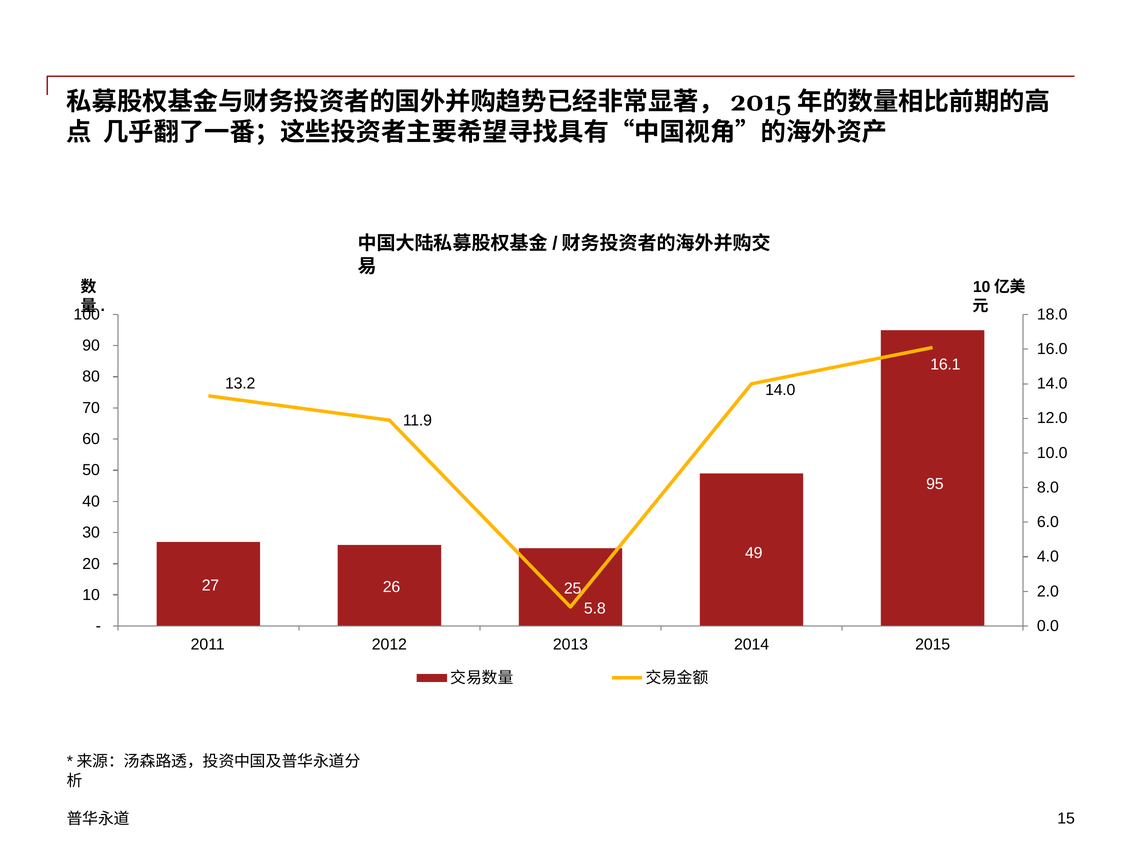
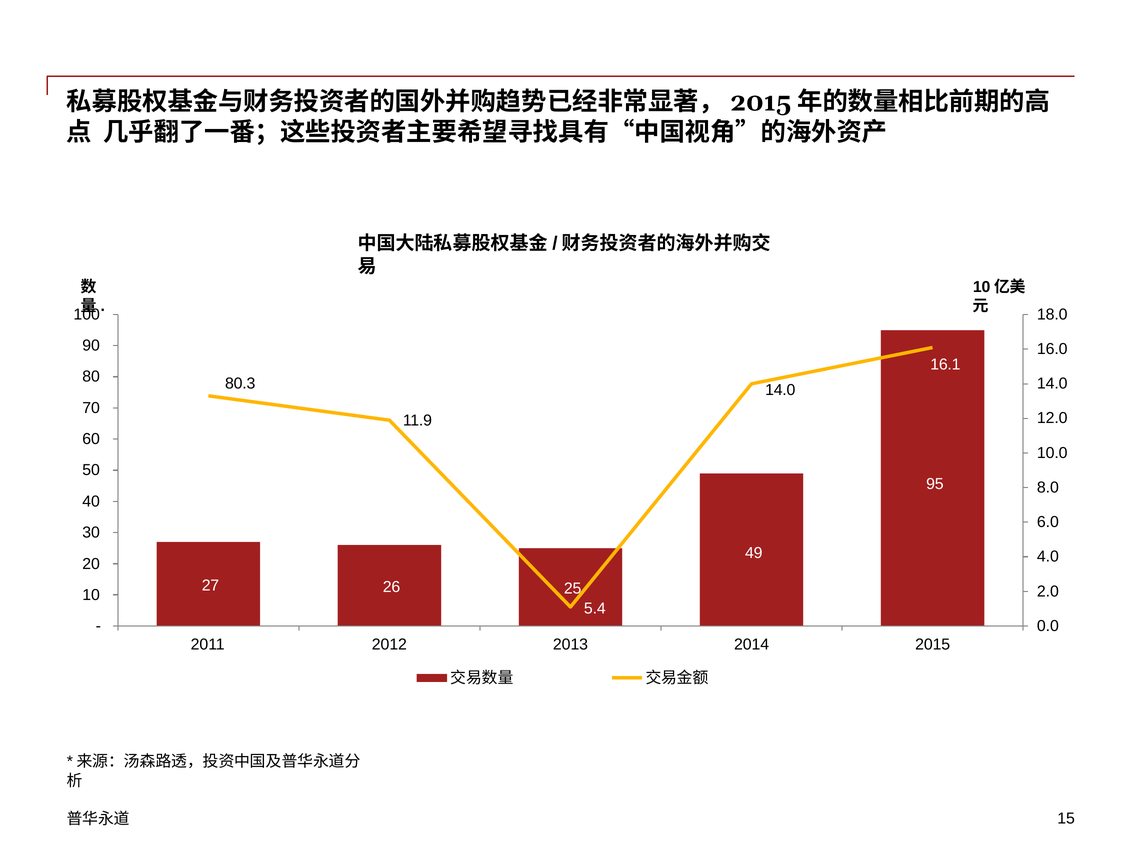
13.2: 13.2 -> 80.3 (240, 384)
5.8: 5.8 -> 5.4 (595, 608)
